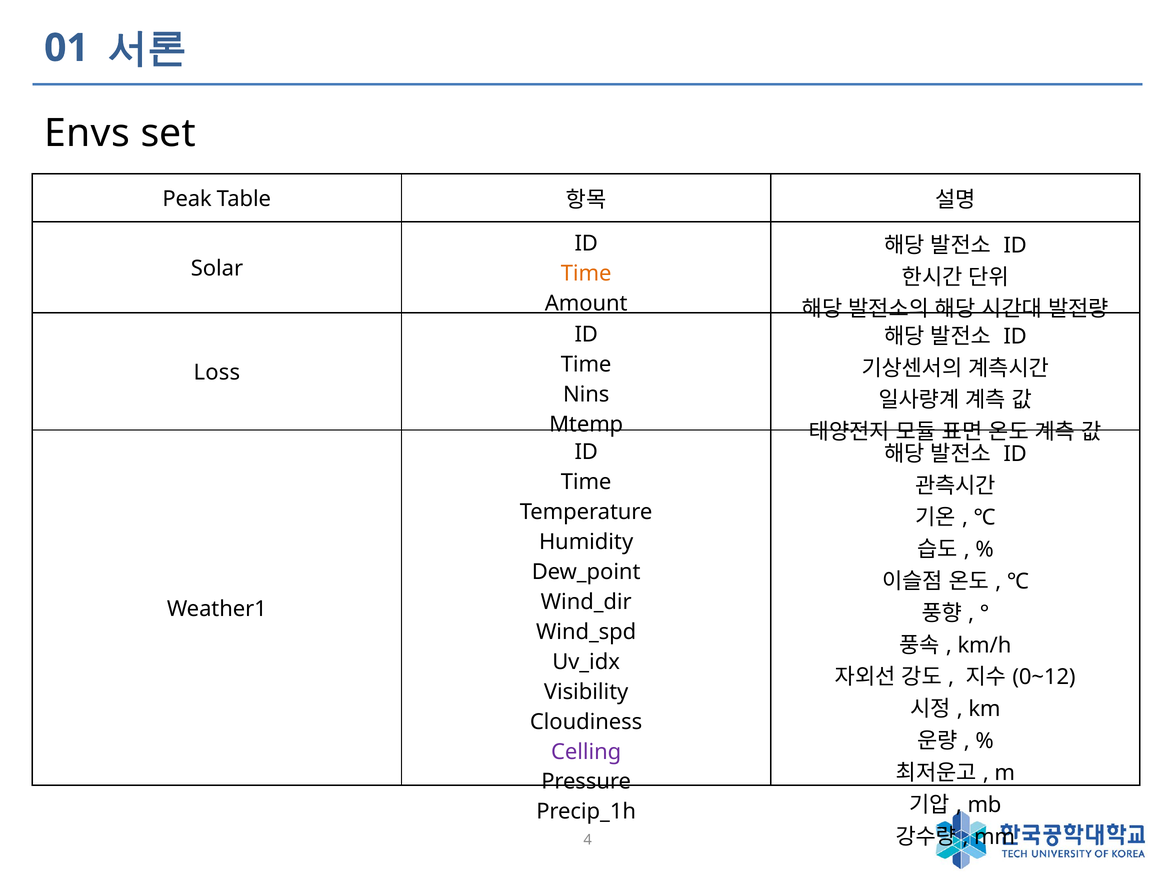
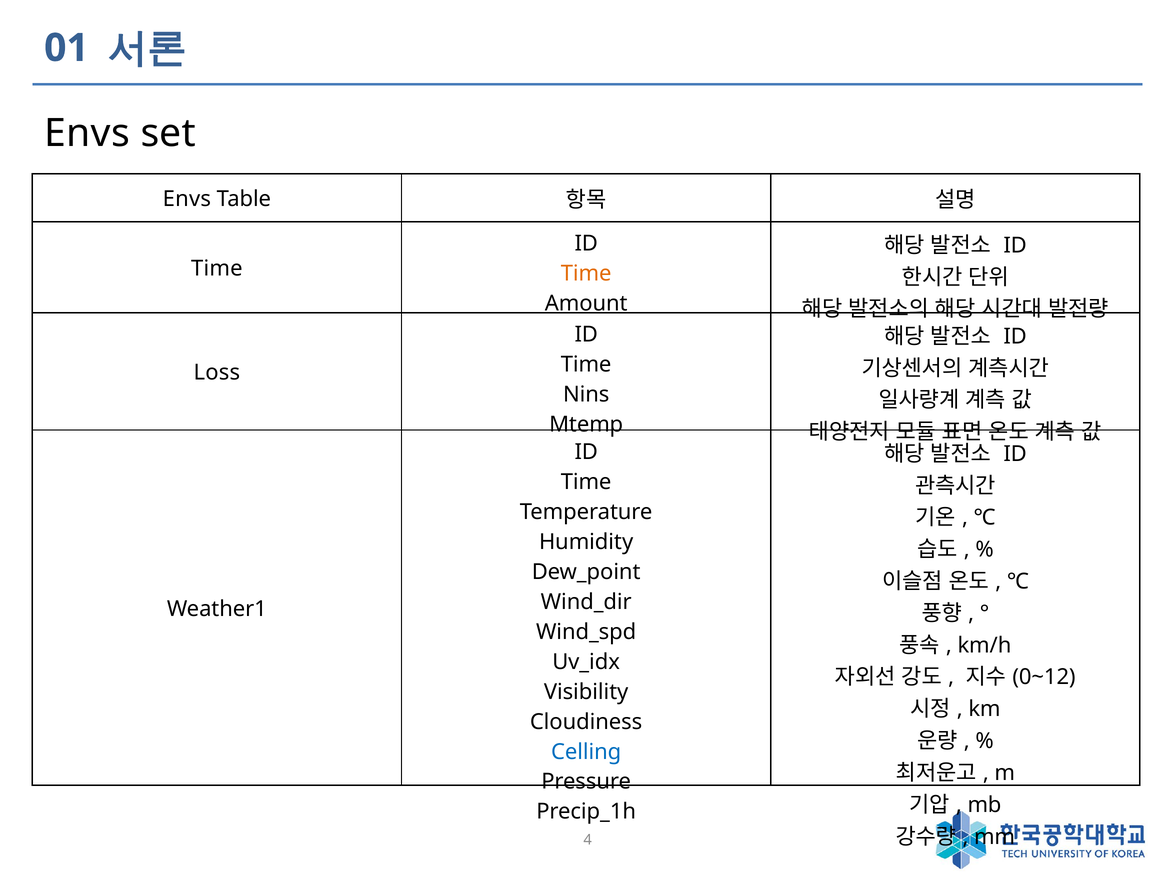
Peak: Peak -> Envs (187, 199)
Solar: Solar -> Time (217, 268)
Celling colour: purple -> blue (586, 752)
